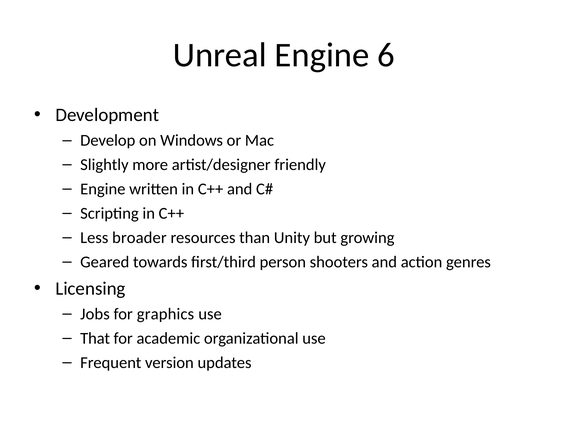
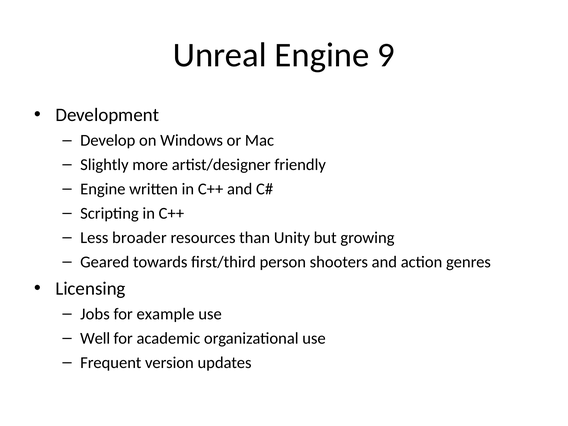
6: 6 -> 9 (386, 55)
graphics: graphics -> example (166, 314)
That: That -> Well (95, 338)
